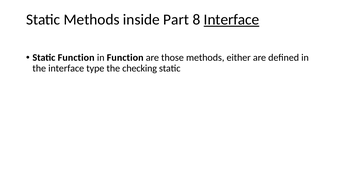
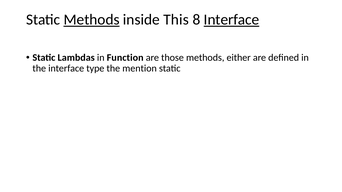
Methods underline: none -> present (92, 20)
Part: Part -> This (176, 20)
Static Function: Function -> Lambdas (76, 58)
checking: checking -> mention (140, 69)
